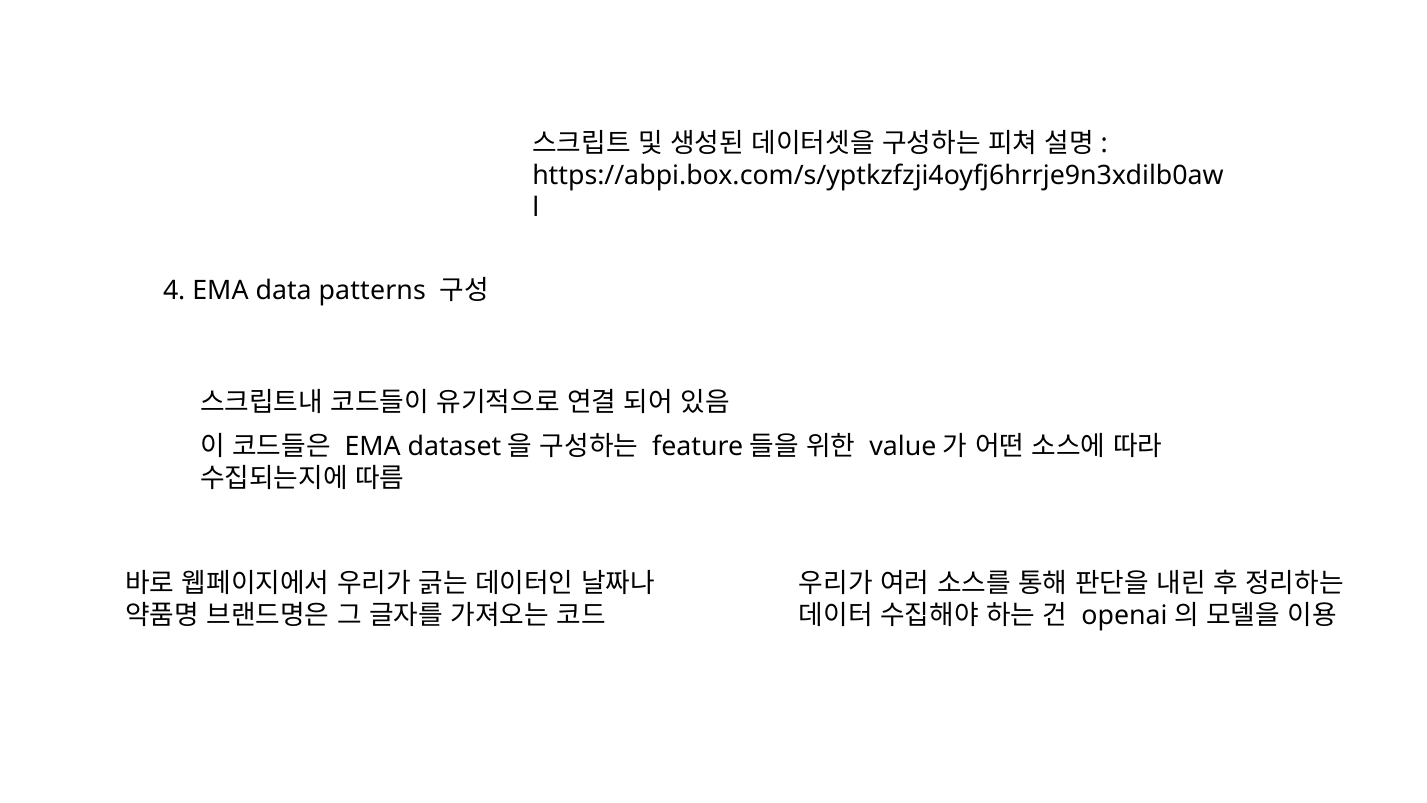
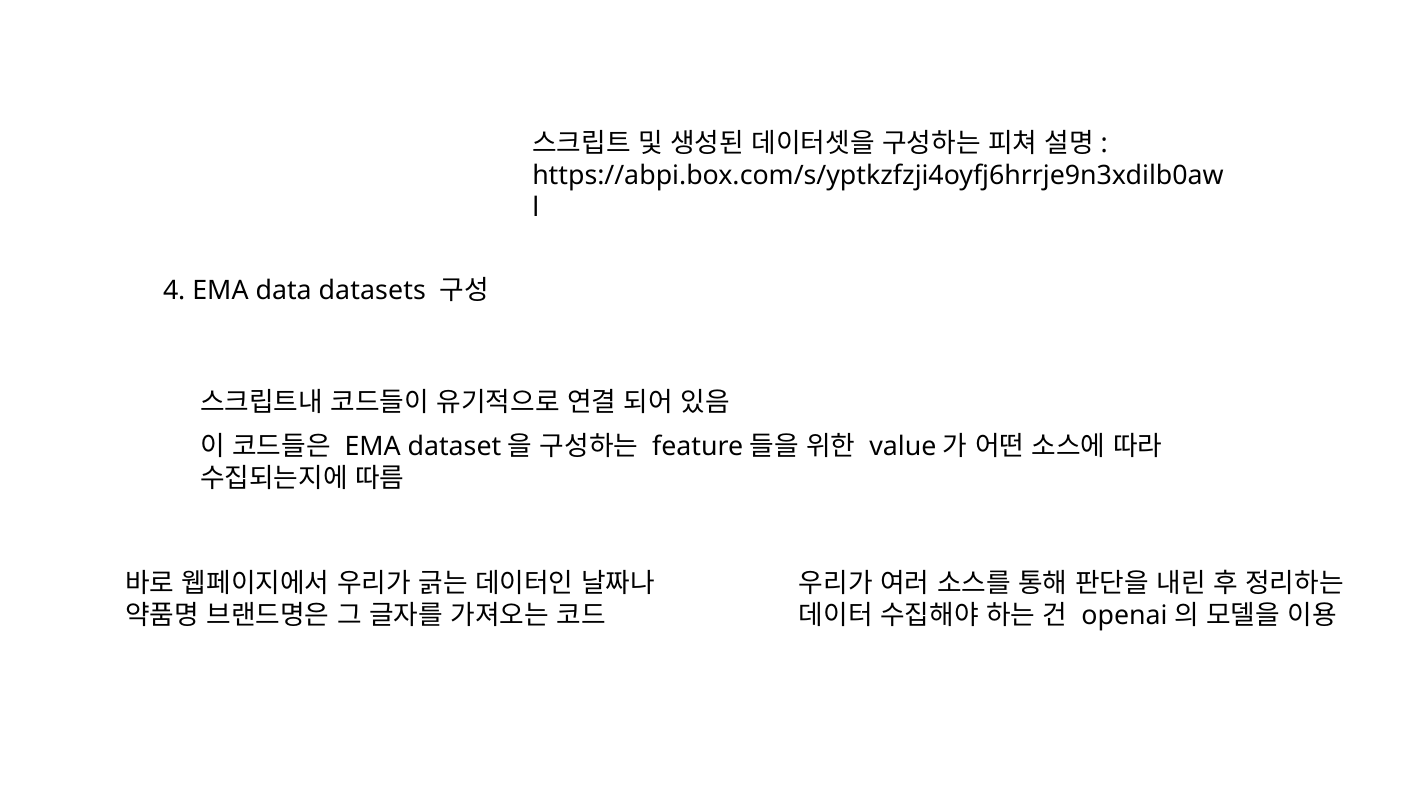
patterns: patterns -> datasets (372, 290)
